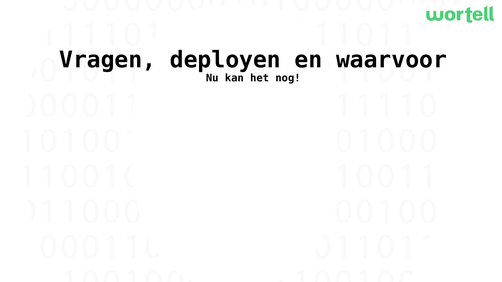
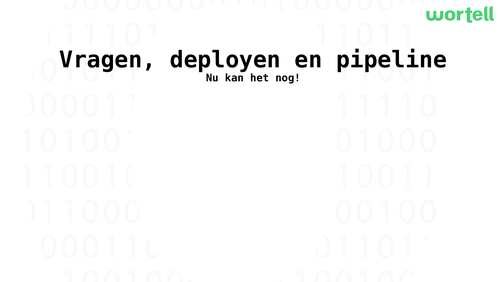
waarvoor: waarvoor -> pipeline (392, 60)
